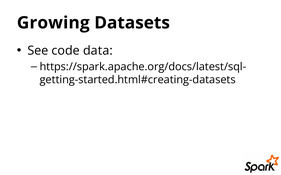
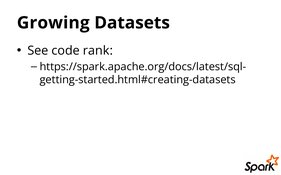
data: data -> rank (98, 51)
